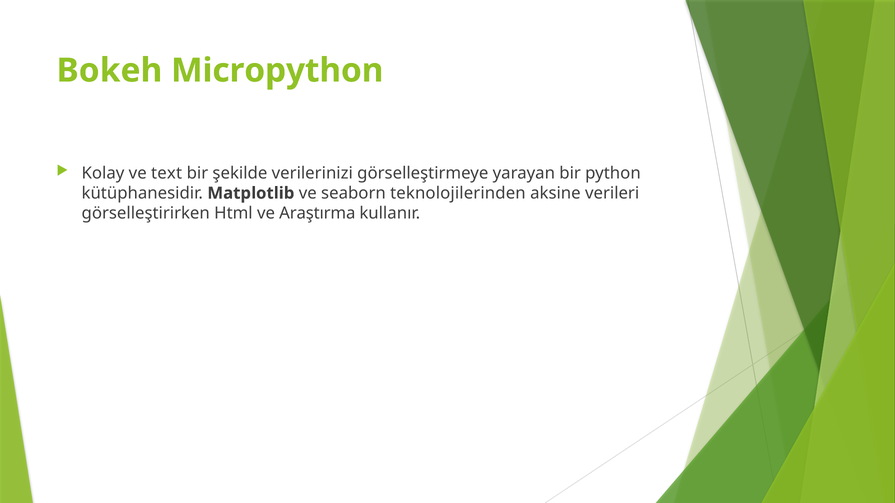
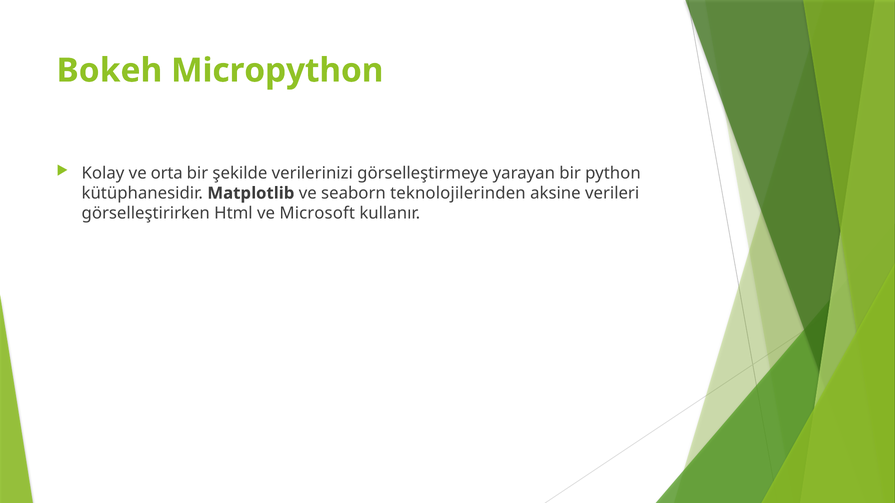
text: text -> orta (167, 173)
Araştırma: Araştırma -> Microsoft (317, 213)
